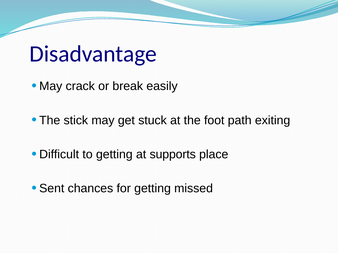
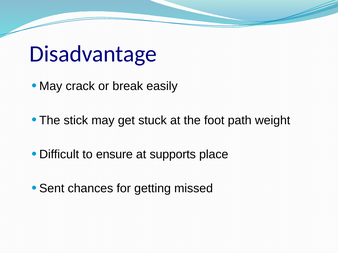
exiting: exiting -> weight (273, 121)
to getting: getting -> ensure (114, 155)
